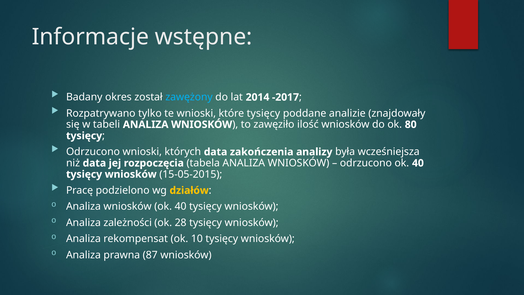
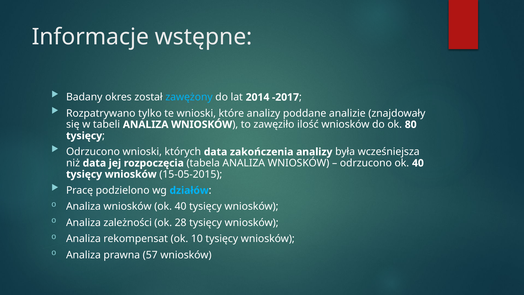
które tysięcy: tysięcy -> analizy (263, 113)
działów colour: yellow -> light blue (189, 190)
87: 87 -> 57 (150, 255)
